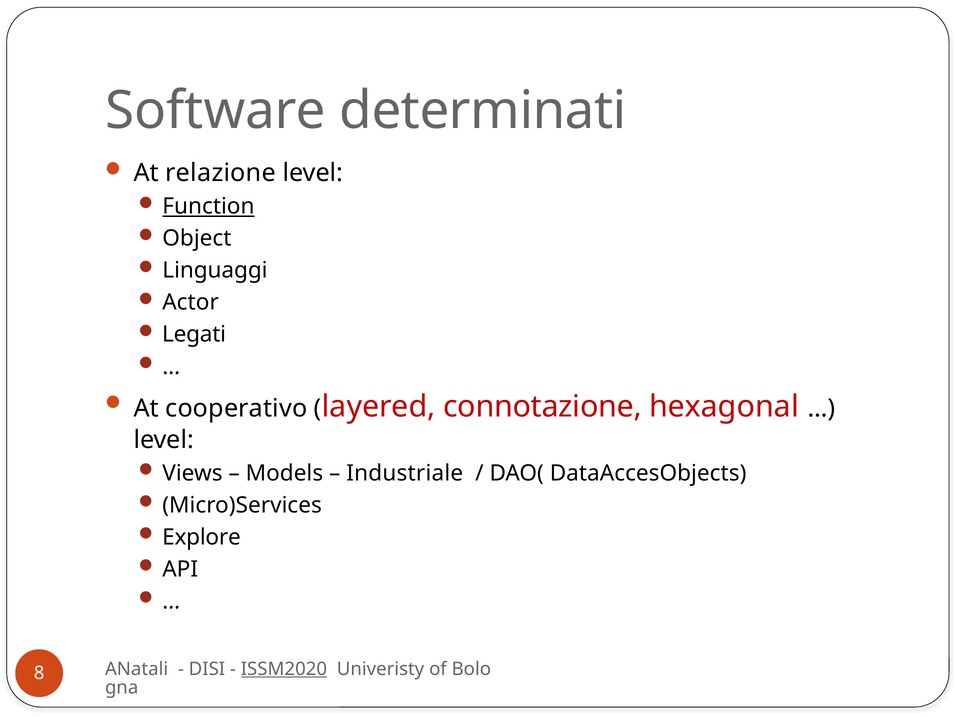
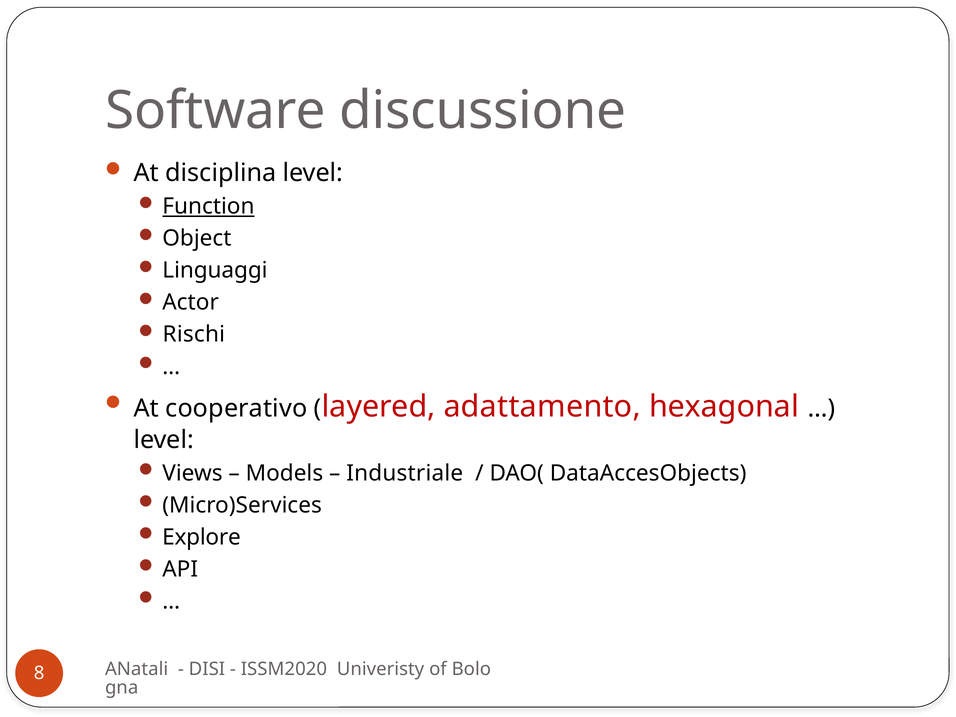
determinati: determinati -> discussione (483, 110)
relazione: relazione -> disciplina (221, 173)
Legati: Legati -> Rischi (194, 335)
connotazione: connotazione -> adattamento (542, 407)
ISSM2020 underline: present -> none (284, 669)
